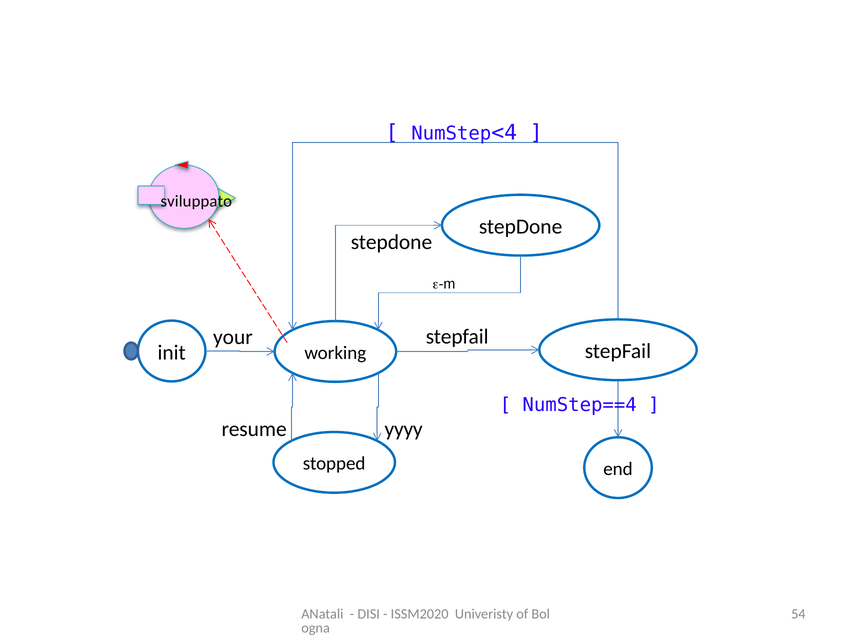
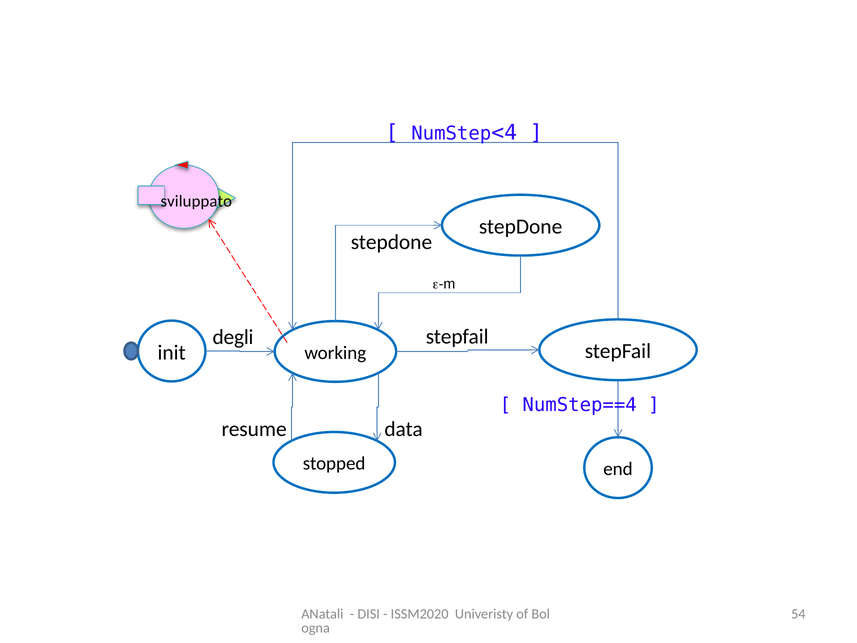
your: your -> degli (233, 337)
yyyy: yyyy -> data (404, 429)
